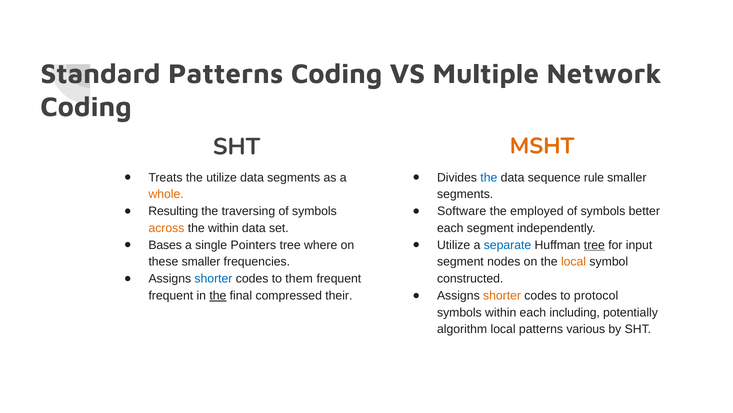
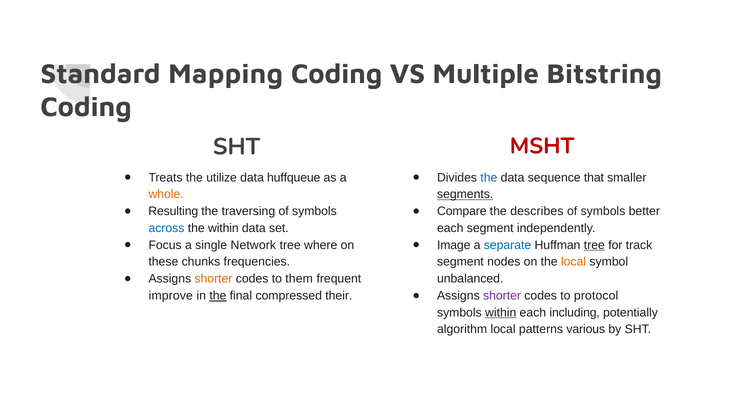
Standard Patterns: Patterns -> Mapping (226, 74)
Network: Network -> Bitstring (604, 74)
MSHT colour: orange -> red (542, 146)
data segments: segments -> huffqueue (294, 177)
rule: rule -> that (594, 177)
segments underline: none -> present (465, 194)
Software: Software -> Compare (462, 211)
employed: employed -> describes (537, 211)
across colour: orange -> blue (166, 228)
Bases: Bases -> Focus (165, 245)
Pointers: Pointers -> Network (253, 245)
Utilize: Utilize -> Image (454, 245)
input: input -> track (639, 245)
these smaller: smaller -> chunks (201, 261)
shorter colour: blue -> orange (213, 278)
constructed: constructed -> unbalanced (470, 278)
shorter colour: orange -> purple (502, 295)
frequent: frequent -> improve (171, 295)
within underline: none -> present (501, 312)
